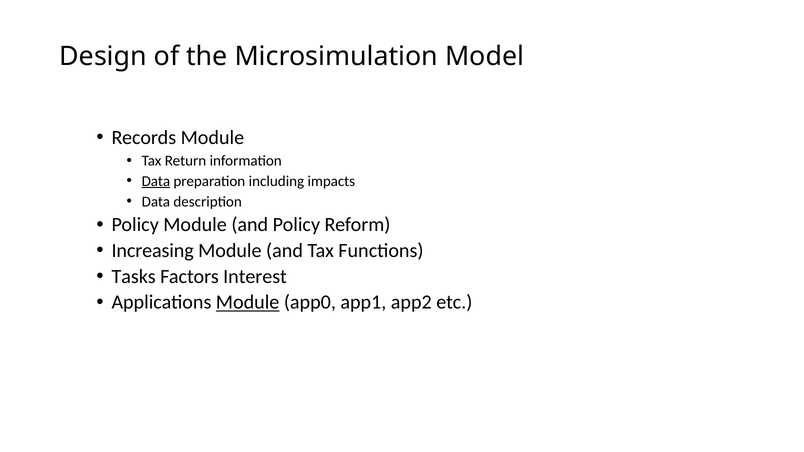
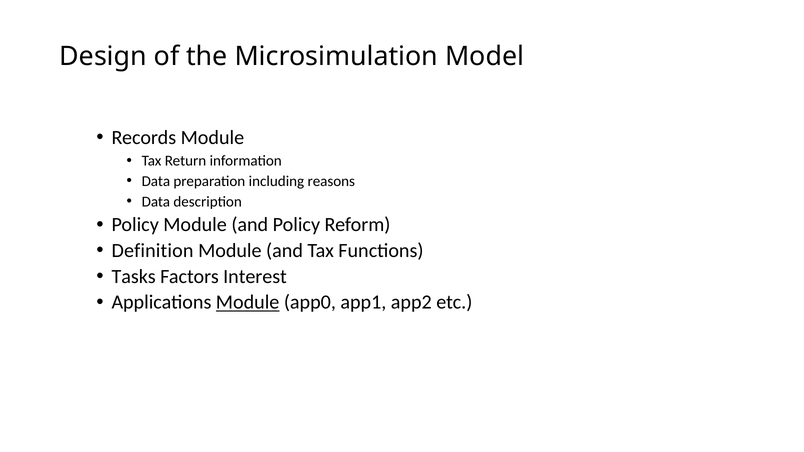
Data underline: present -> none (156, 181)
impacts: impacts -> reasons (331, 181)
Increasing: Increasing -> Definition (152, 251)
